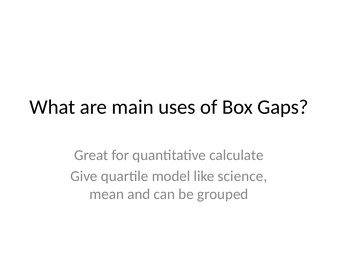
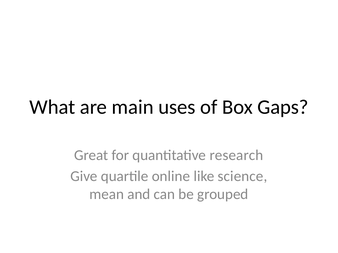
calculate: calculate -> research (236, 155)
model: model -> online (171, 176)
